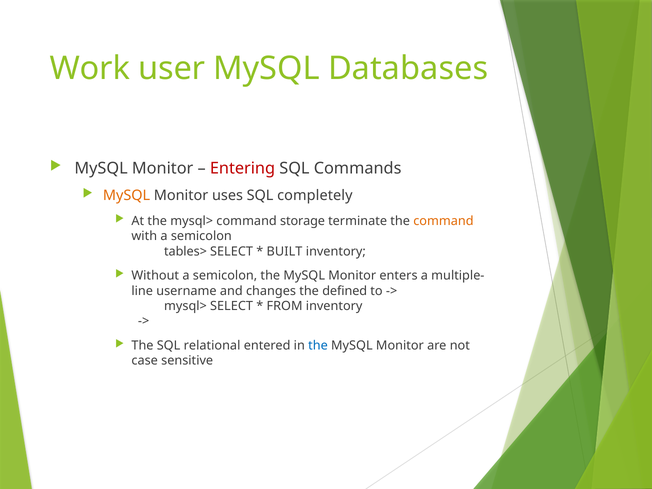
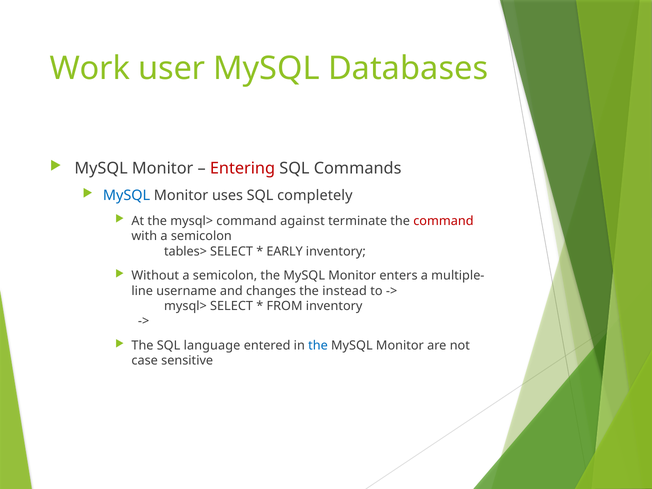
MySQL colour: orange -> blue (127, 196)
storage: storage -> against (302, 221)
command colour: orange -> red (443, 221)
BUILT: BUILT -> EARLY (285, 251)
defined: defined -> instead (345, 291)
relational: relational -> language (212, 346)
